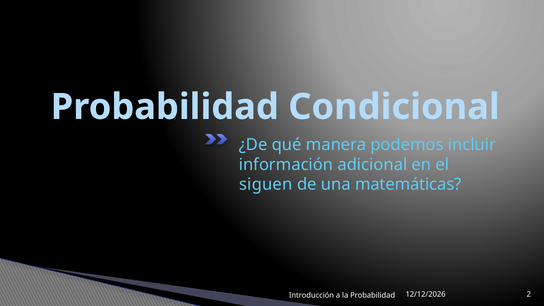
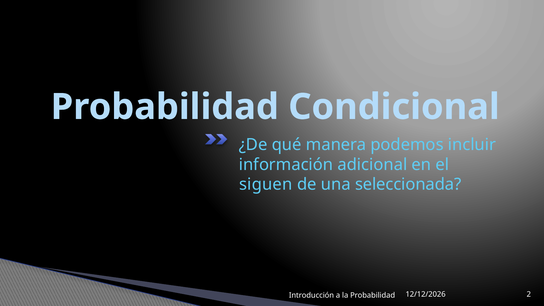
matemáticas: matemáticas -> seleccionada (408, 185)
